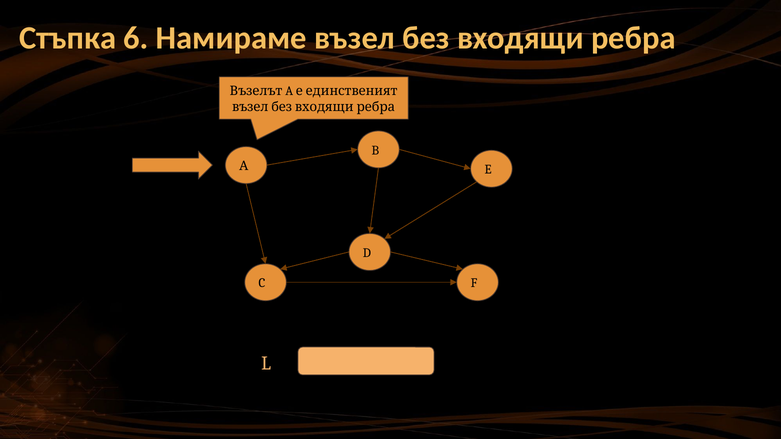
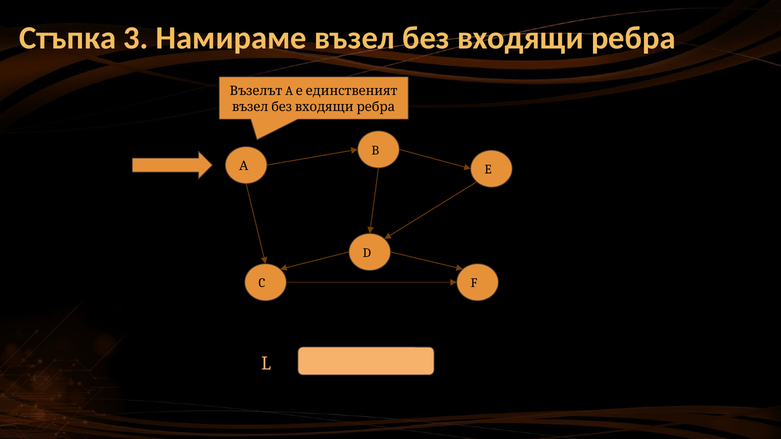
6: 6 -> 3 (136, 38)
